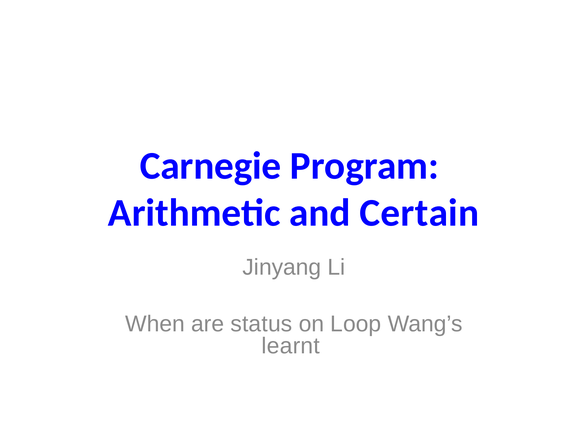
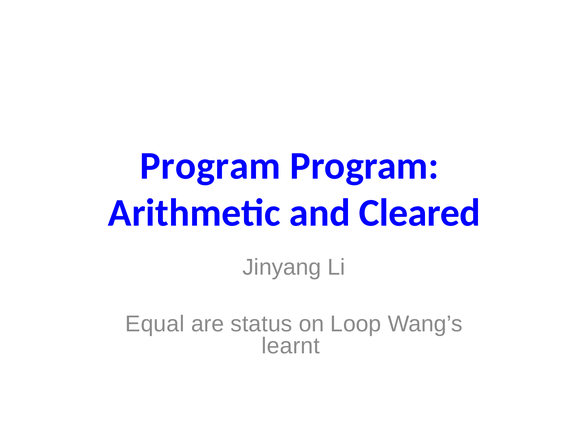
Carnegie: Carnegie -> Program (210, 166)
Certain: Certain -> Cleared (420, 213)
When: When -> Equal (155, 324)
